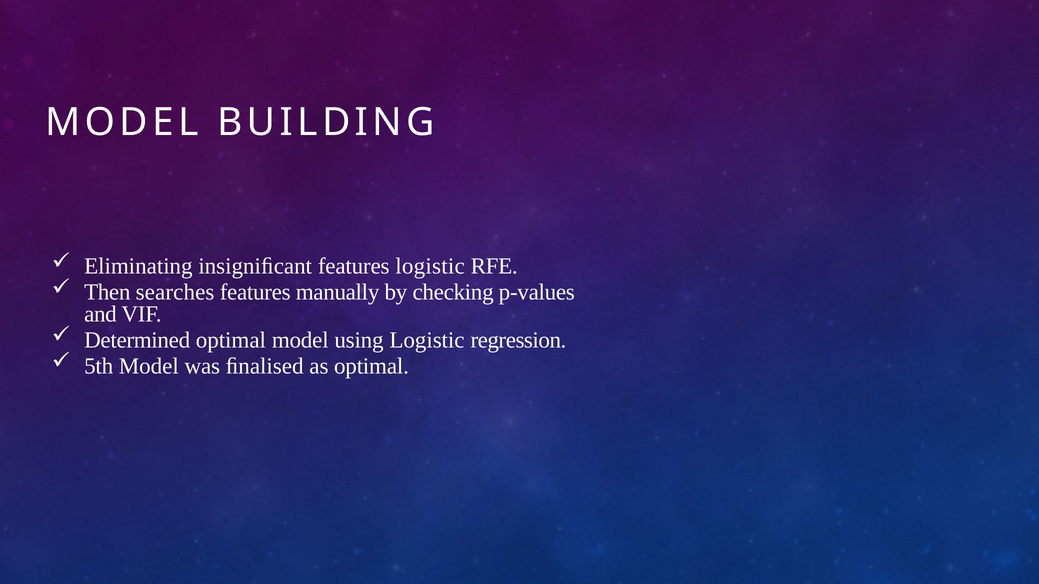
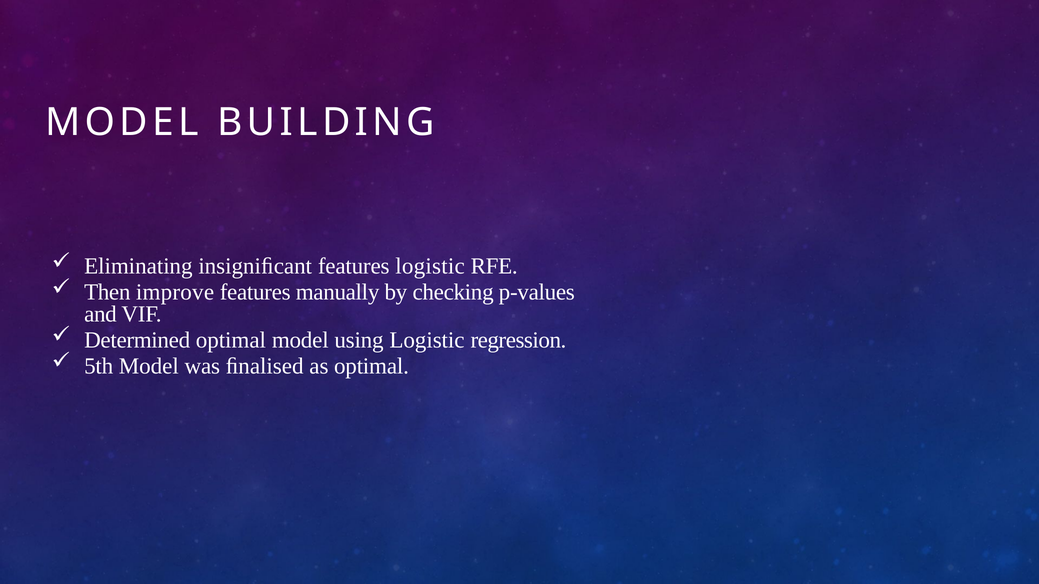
searches: searches -> improve (175, 292)
